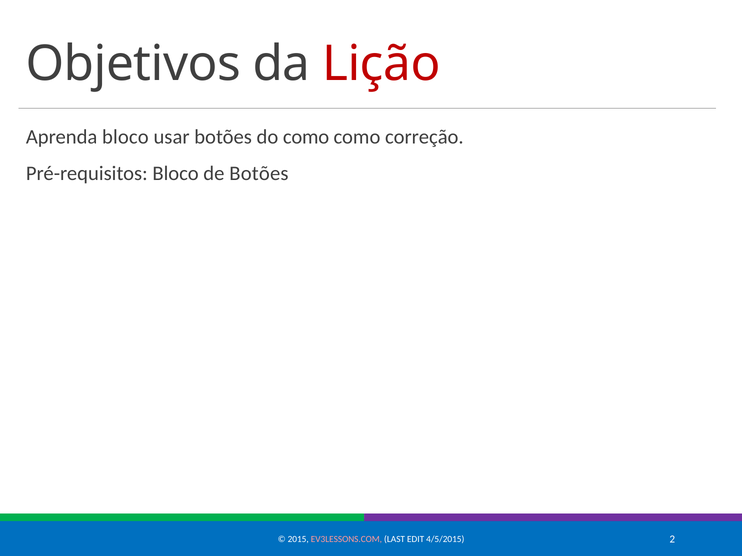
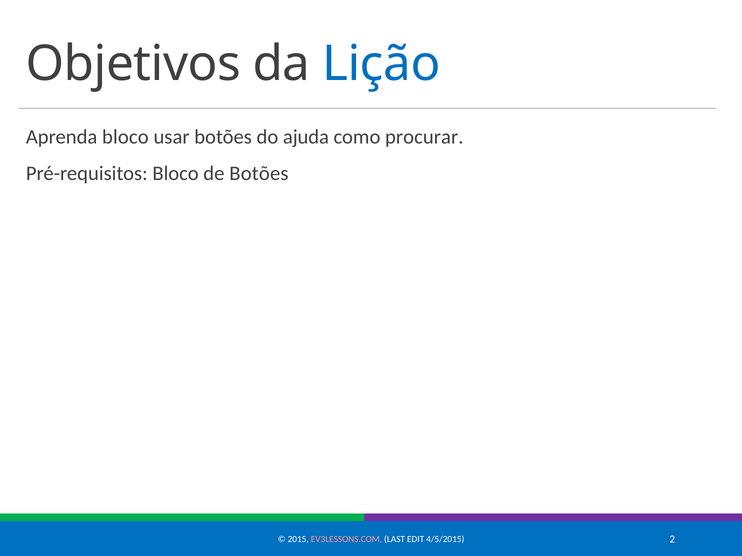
Lição colour: red -> blue (381, 64)
do como: como -> ajuda (306, 137)
correção: correção -> procurar (424, 137)
